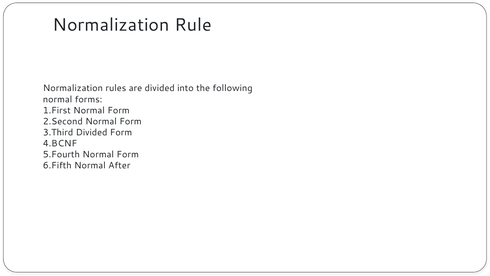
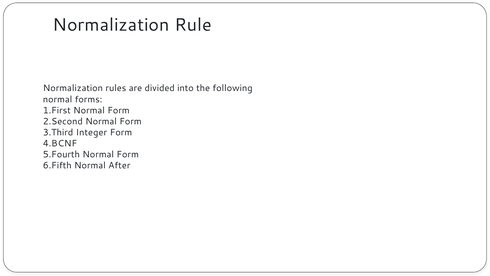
Divided: Divided -> Integer (91, 132)
